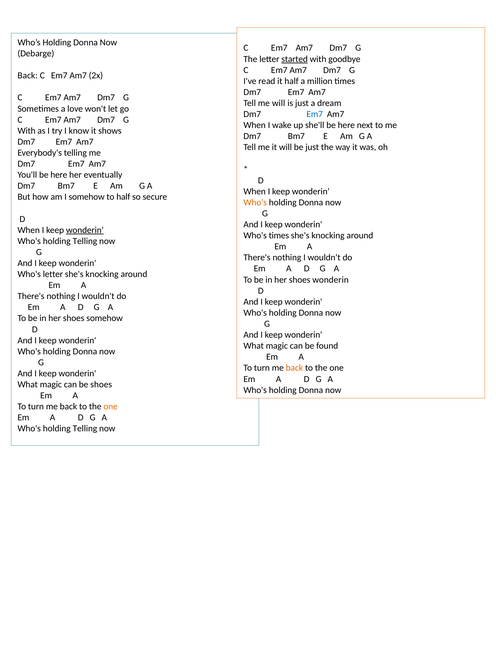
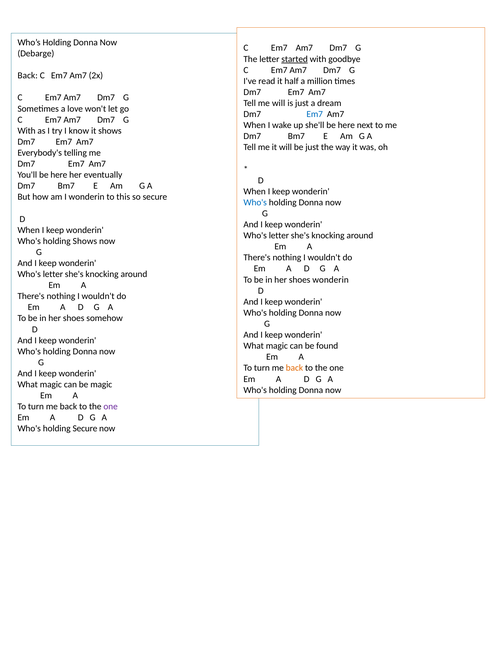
I somehow: somehow -> wonderin (87, 197)
to half: half -> this (123, 197)
Who's colour: orange -> blue (255, 203)
wonderin underline: present -> none (85, 230)
times: times -> letter (279, 236)
Telling: Telling -> Shows (85, 241)
be shoes: shoes -> magic (101, 385)
one colour: orange -> purple (111, 407)
Telling: Telling -> Secure (85, 429)
